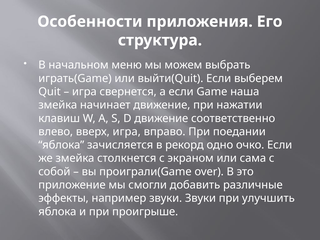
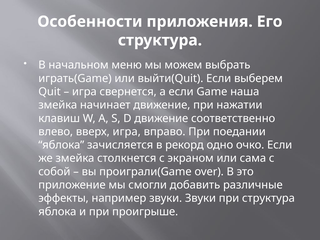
при улучшить: улучшить -> структура (268, 198)
